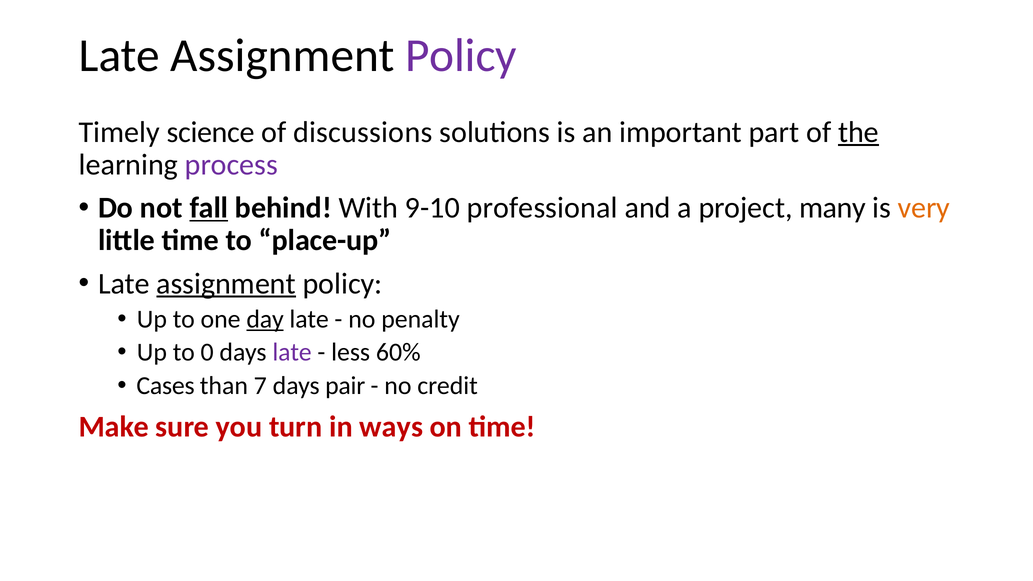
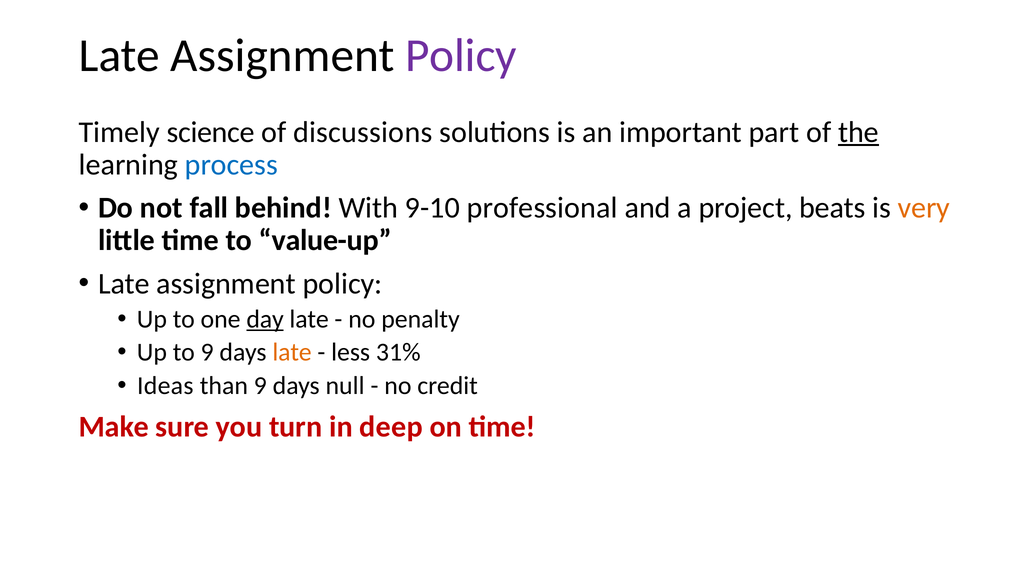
process colour: purple -> blue (231, 165)
fall underline: present -> none (209, 208)
many: many -> beats (832, 208)
place-up: place-up -> value-up (325, 240)
assignment underline: present -> none (226, 284)
to 0: 0 -> 9 (207, 352)
late colour: purple -> orange (292, 352)
60%: 60% -> 31% (398, 352)
Cases: Cases -> Ideas (165, 386)
than 7: 7 -> 9 (260, 386)
pair: pair -> null (345, 386)
ways: ways -> deep (391, 427)
